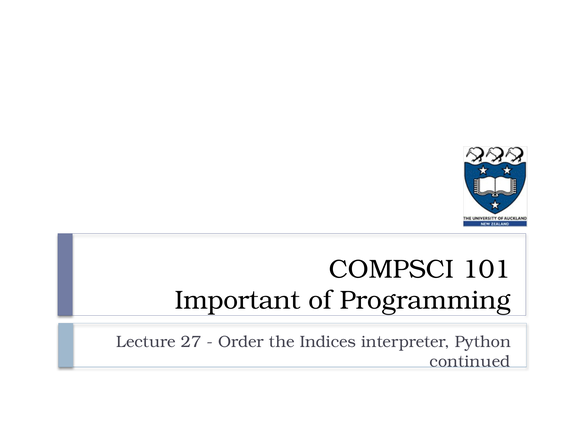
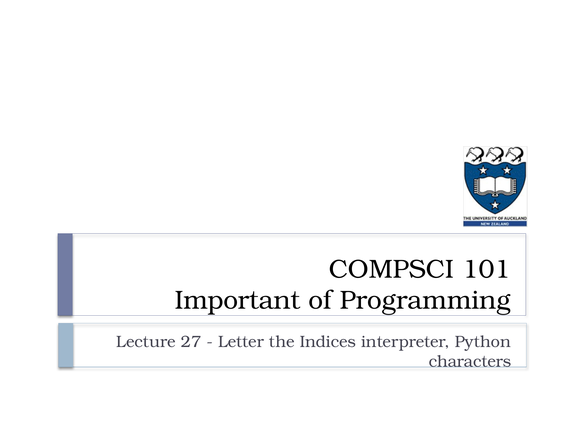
Order: Order -> Letter (241, 342)
continued: continued -> characters (470, 361)
